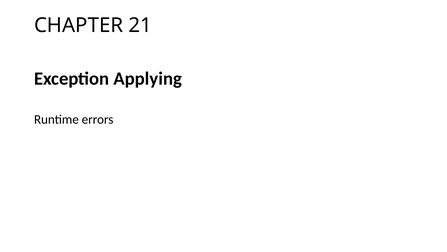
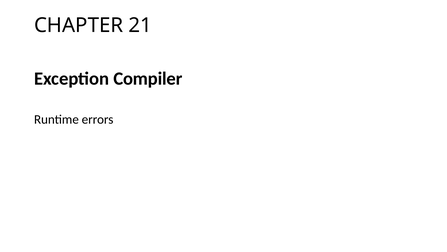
Applying: Applying -> Compiler (148, 79)
